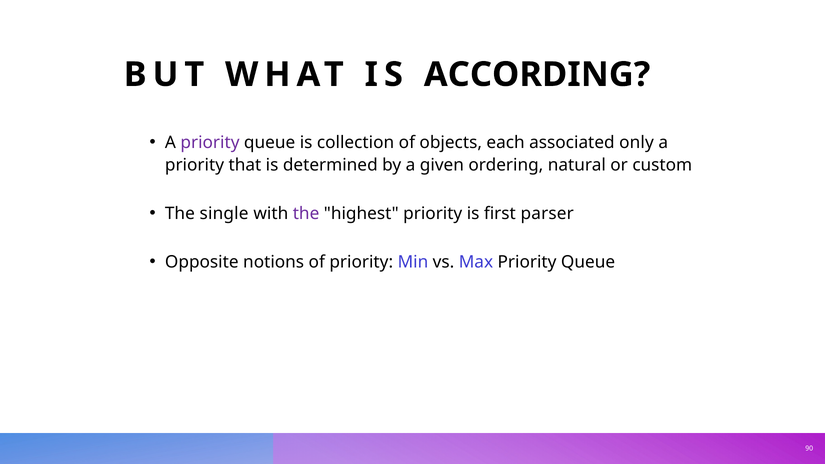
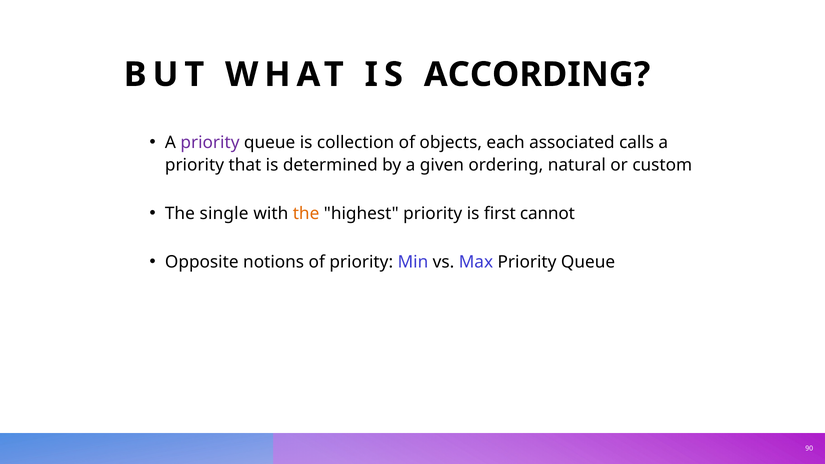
only: only -> calls (637, 142)
the colour: purple -> orange (306, 214)
parser: parser -> cannot (547, 214)
